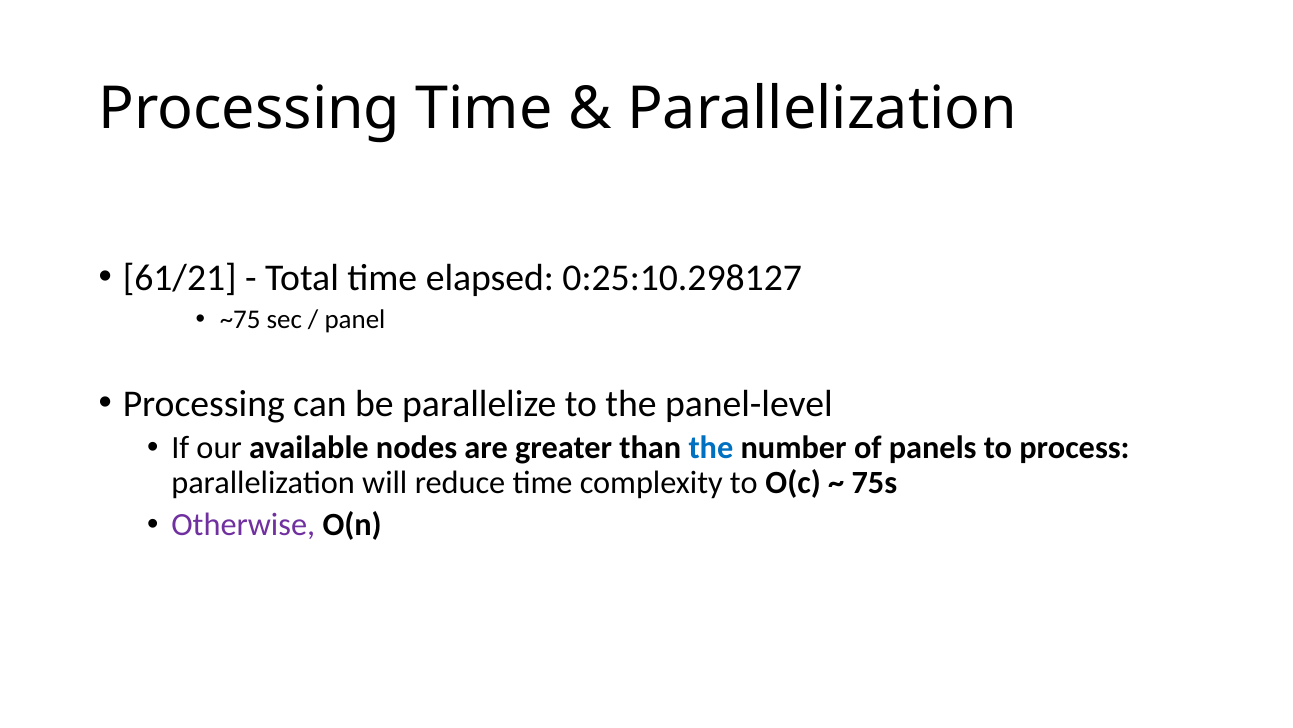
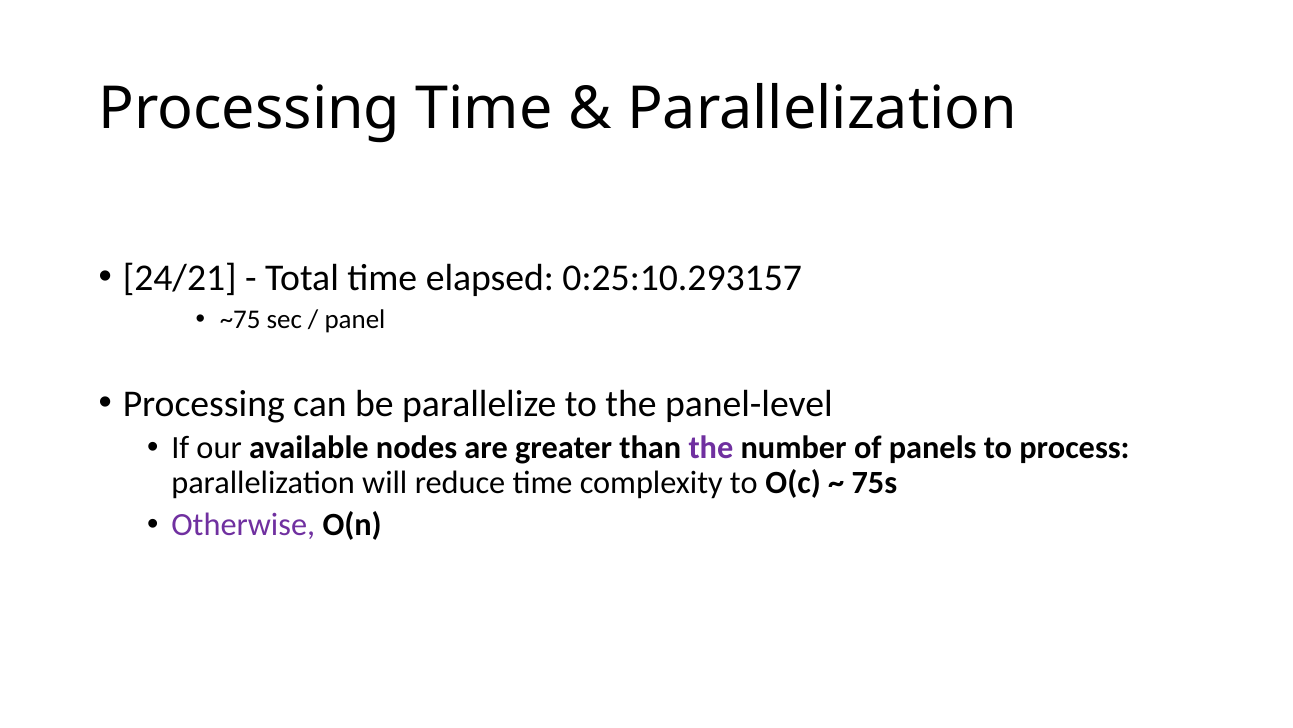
61/21: 61/21 -> 24/21 (180, 277)
0:25:10.298127: 0:25:10.298127 -> 0:25:10.293157 (682, 277)
the colour: blue -> purple (711, 448)
